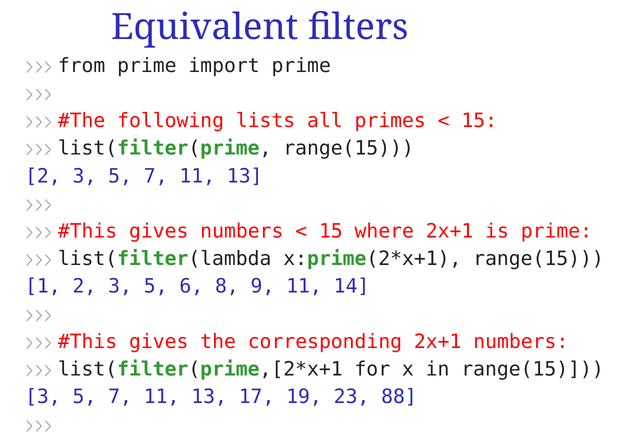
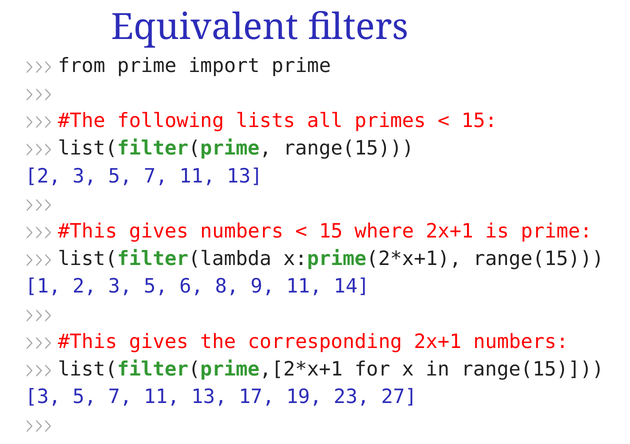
88: 88 -> 27 (399, 397)
